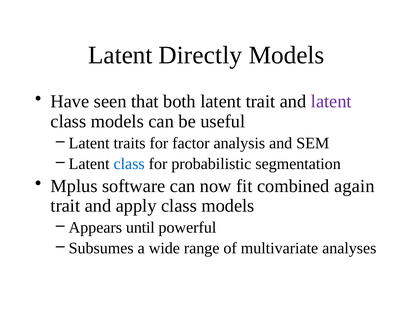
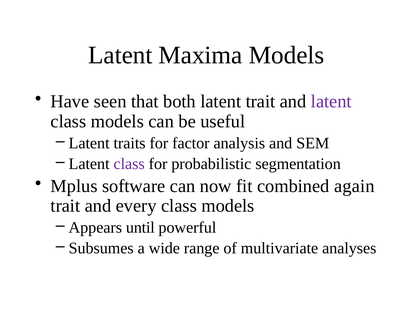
Directly: Directly -> Maxima (200, 55)
class colour: blue -> purple (129, 164)
apply: apply -> every (136, 206)
